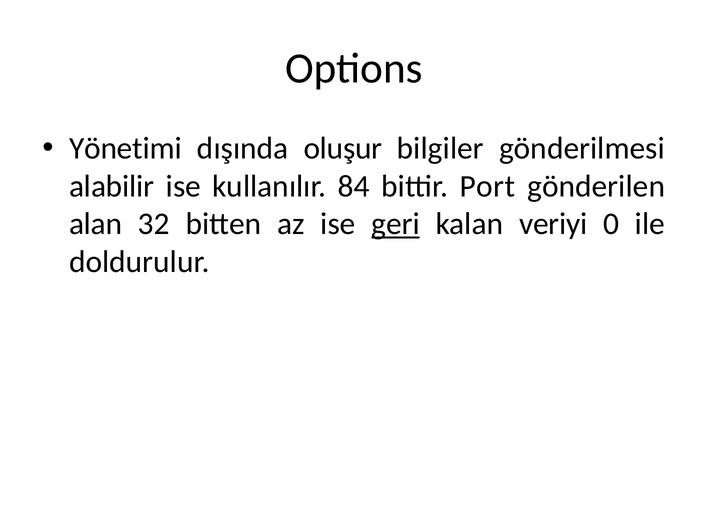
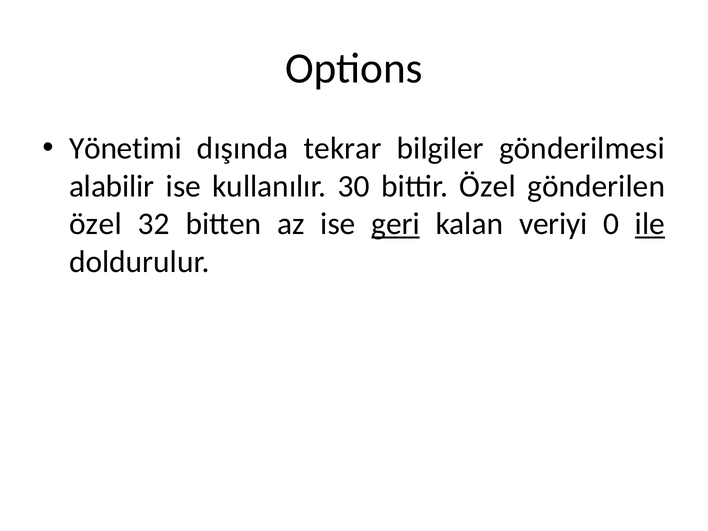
oluşur: oluşur -> tekrar (343, 149)
84: 84 -> 30 (354, 186)
bittir Port: Port -> Özel (488, 186)
alan: alan -> özel (95, 224)
ile underline: none -> present (650, 224)
